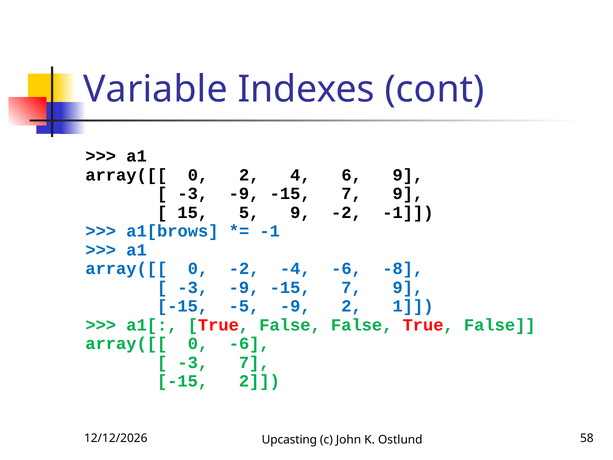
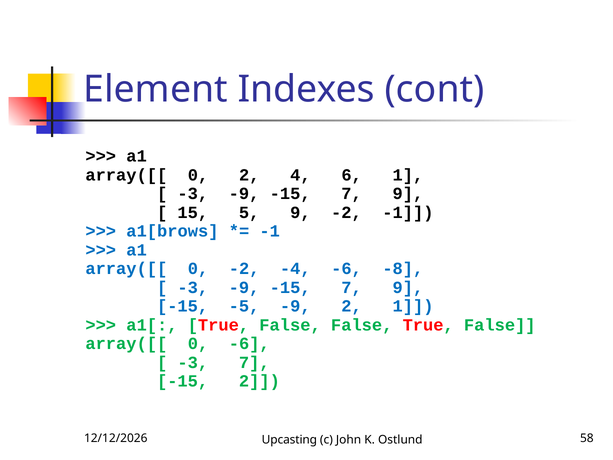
Variable: Variable -> Element (156, 89)
6 9: 9 -> 1 (408, 175)
